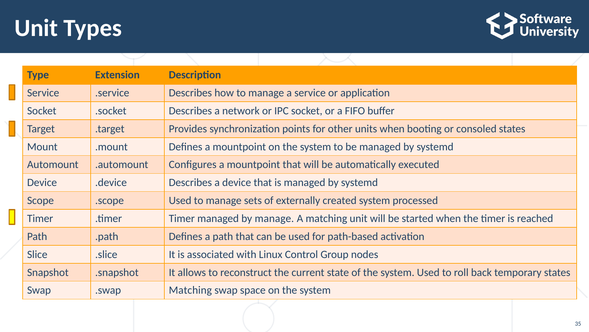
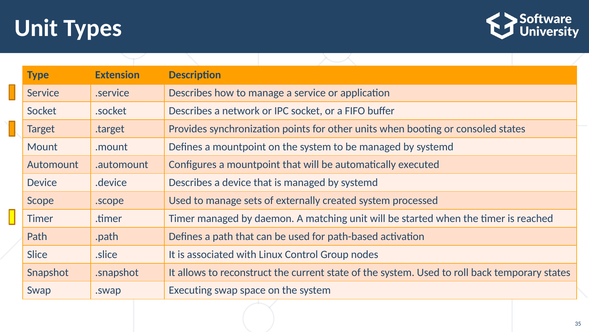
by manage: manage -> daemon (274, 218)
.swap Matching: Matching -> Executing (190, 290)
